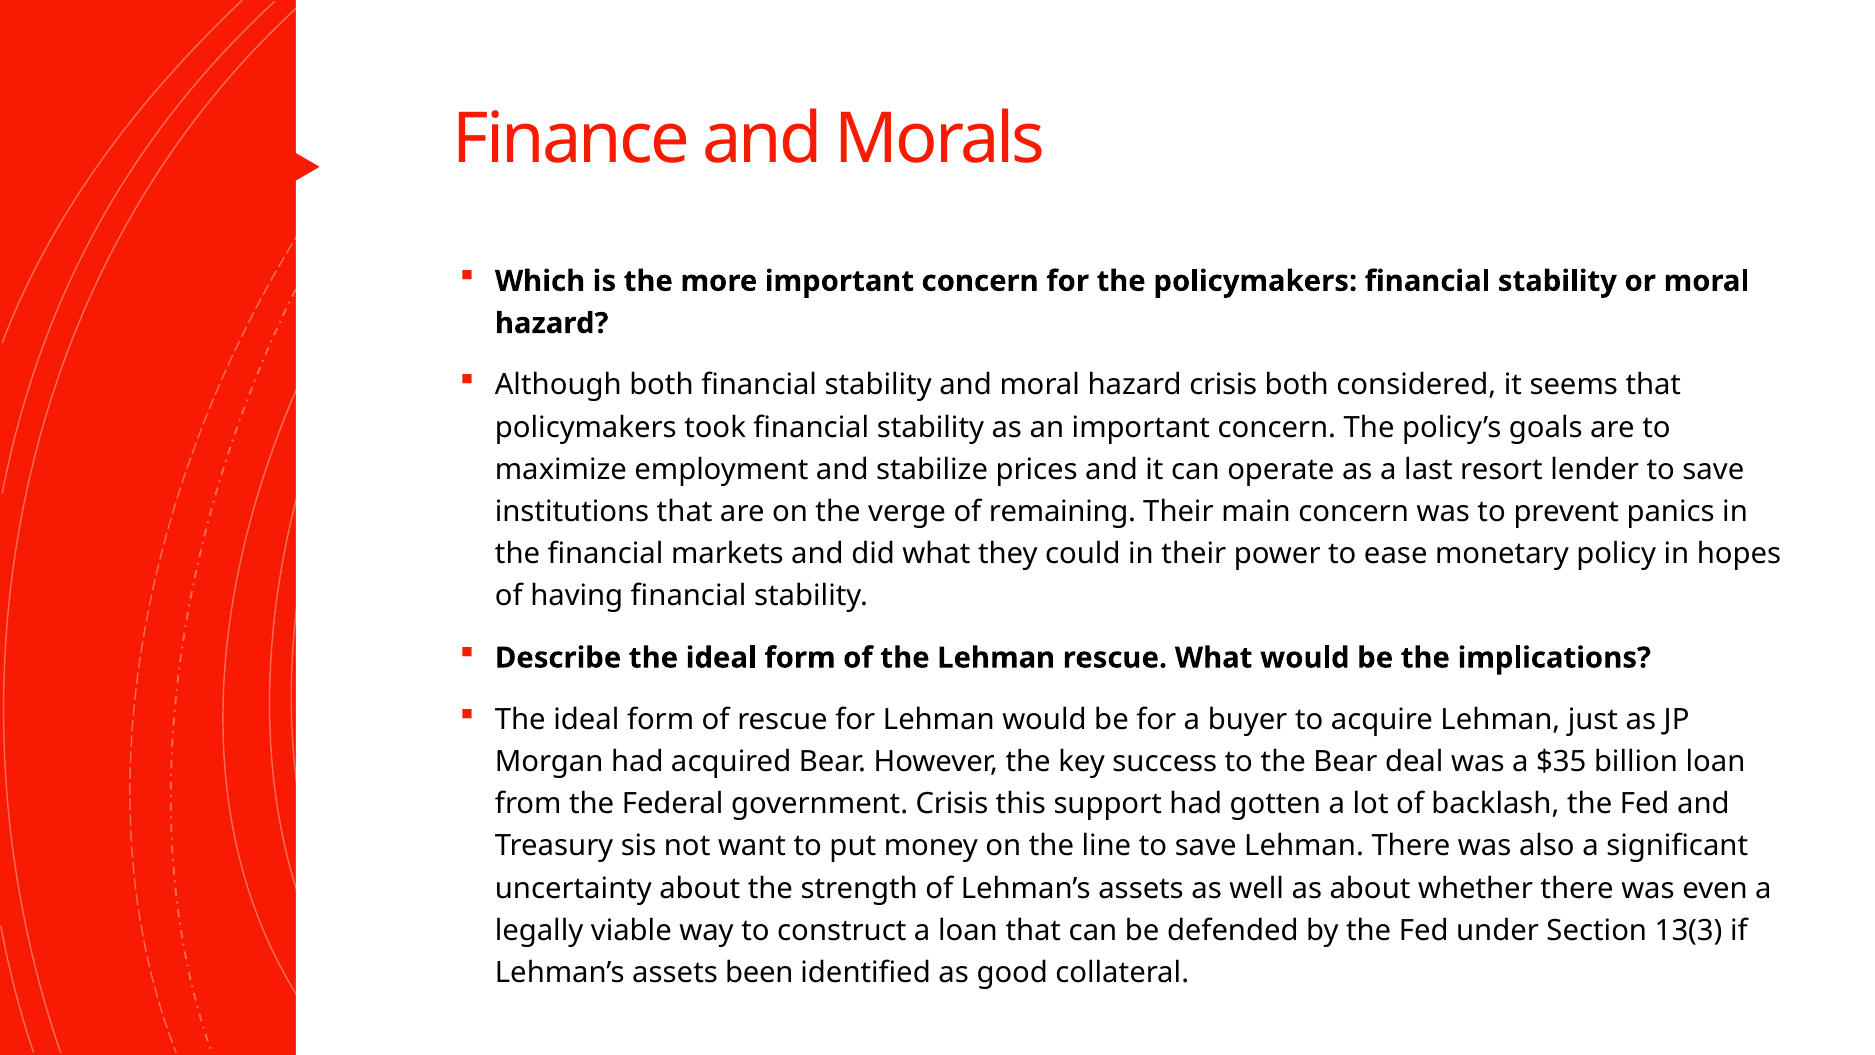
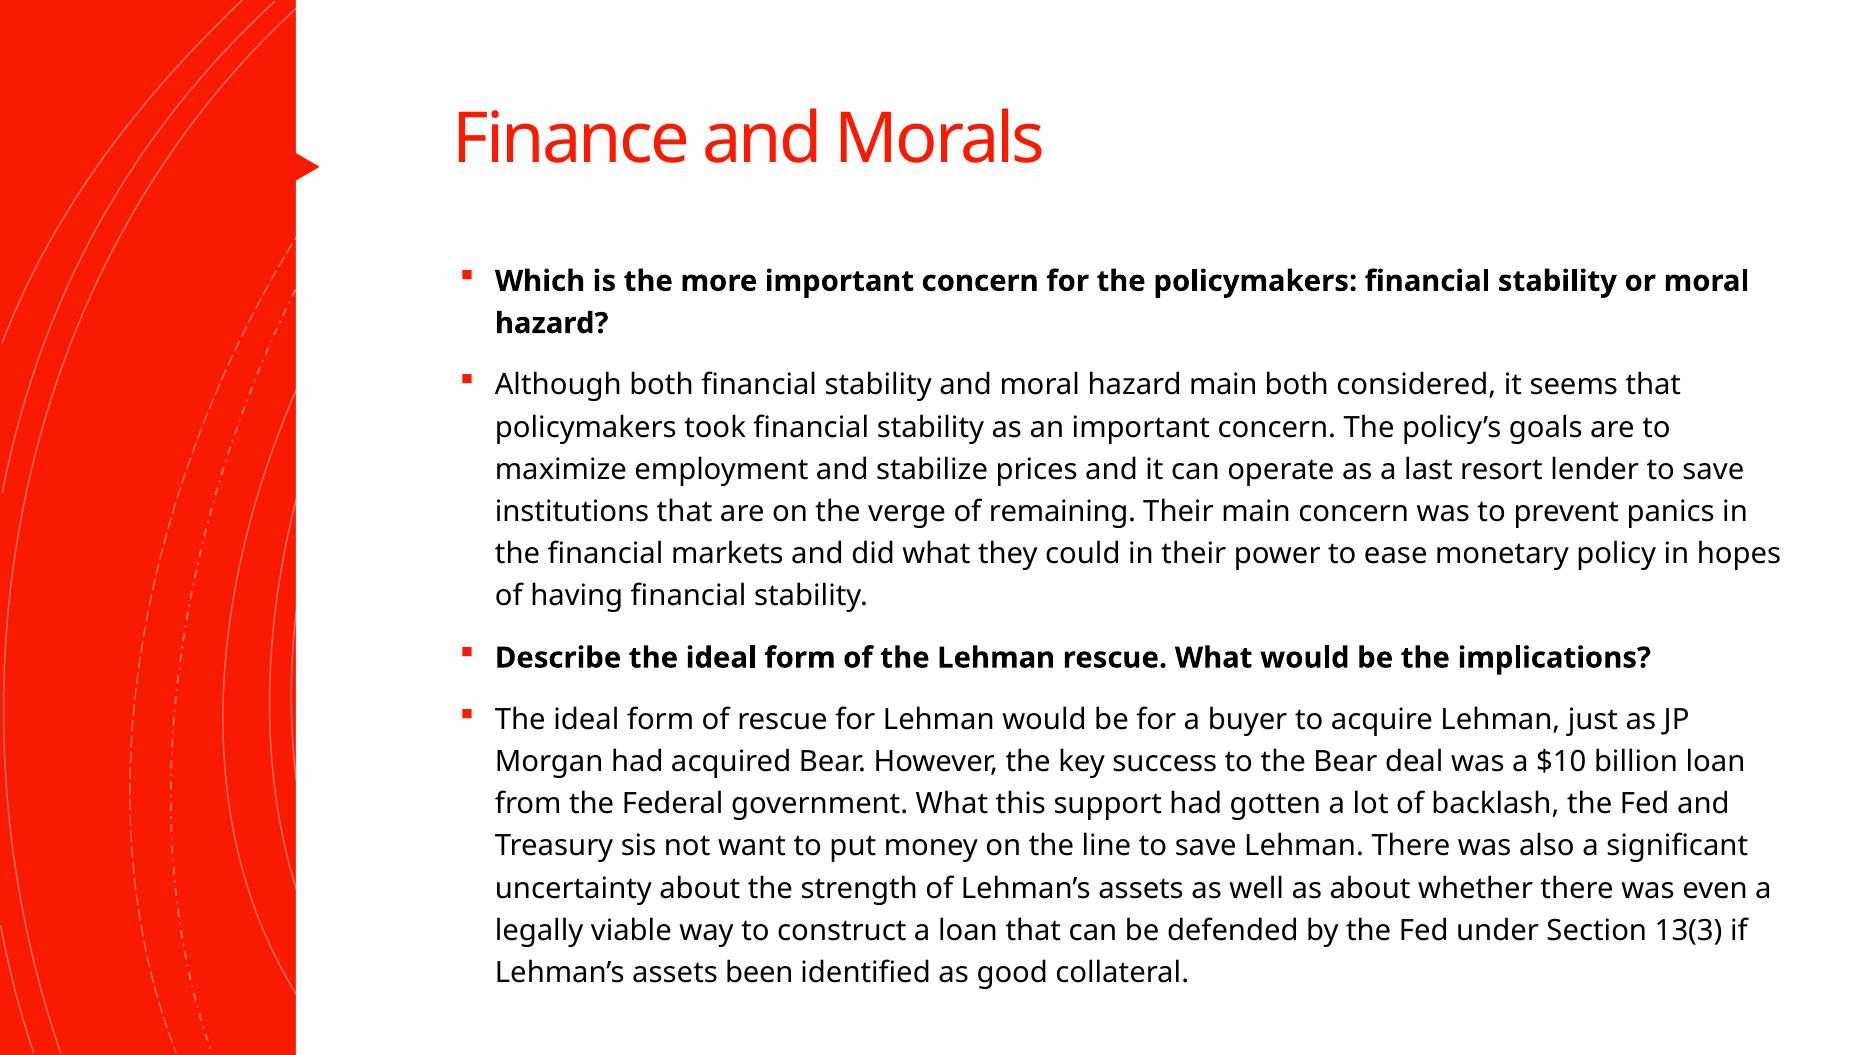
hazard crisis: crisis -> main (1223, 385)
$35: $35 -> $10 (1561, 762)
government Crisis: Crisis -> What (952, 804)
